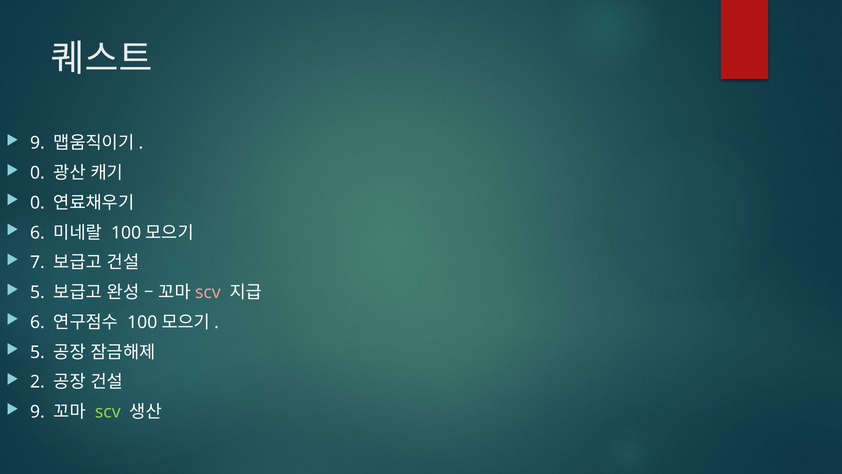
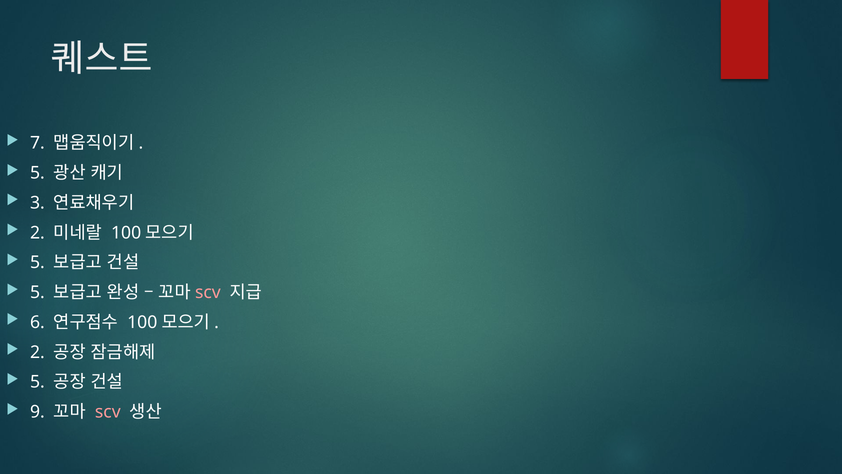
9: 9 -> 7 (37, 143)
0: 0 -> 5 (37, 173)
0: 0 -> 3 (37, 203)
6: 6 -> 2 (37, 233)
7: 7 -> 5 (37, 262)
5: 5 -> 2 (37, 352)
2: 2 -> 5 (37, 382)
scv colour: light green -> pink (108, 412)
